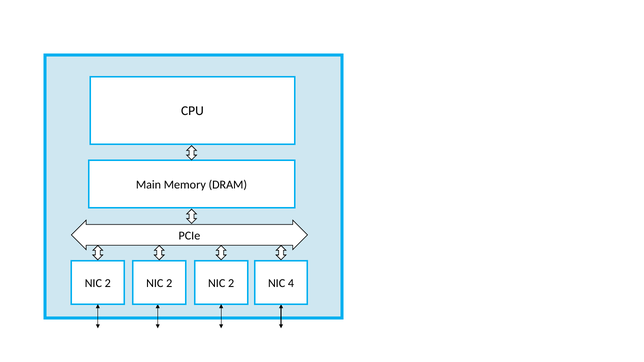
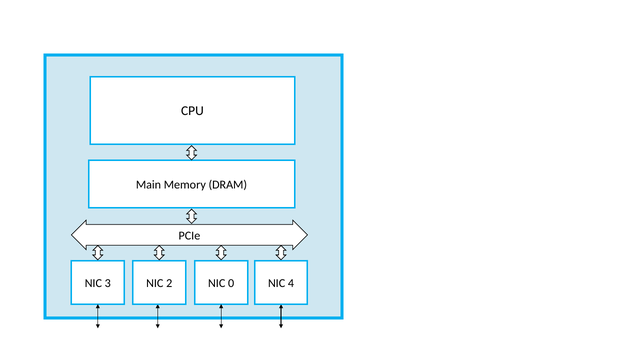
2: 2 -> 3 (108, 283)
2 NIC 2: 2 -> 0 (231, 283)
